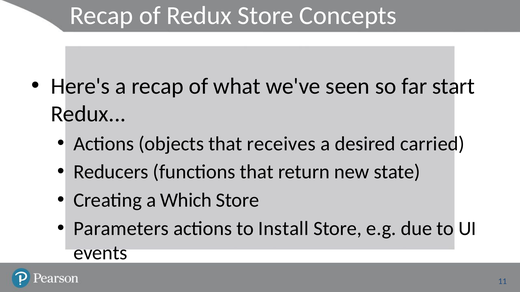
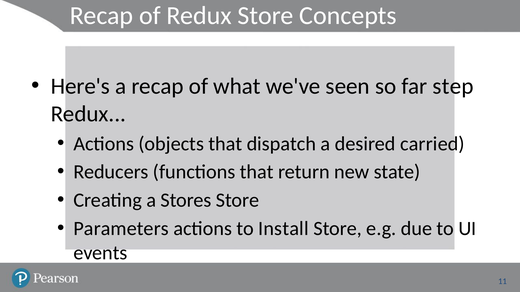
start: start -> step (453, 86)
receives: receives -> dispatch (281, 144)
Which: Which -> Stores (186, 201)
